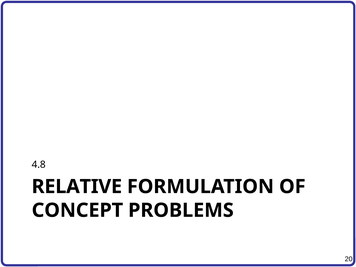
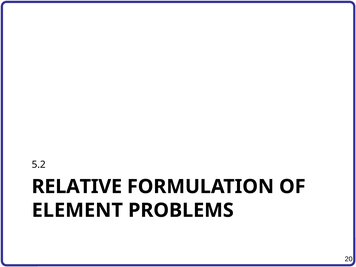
4.8: 4.8 -> 5.2 (39, 165)
CONCEPT: CONCEPT -> ELEMENT (77, 210)
